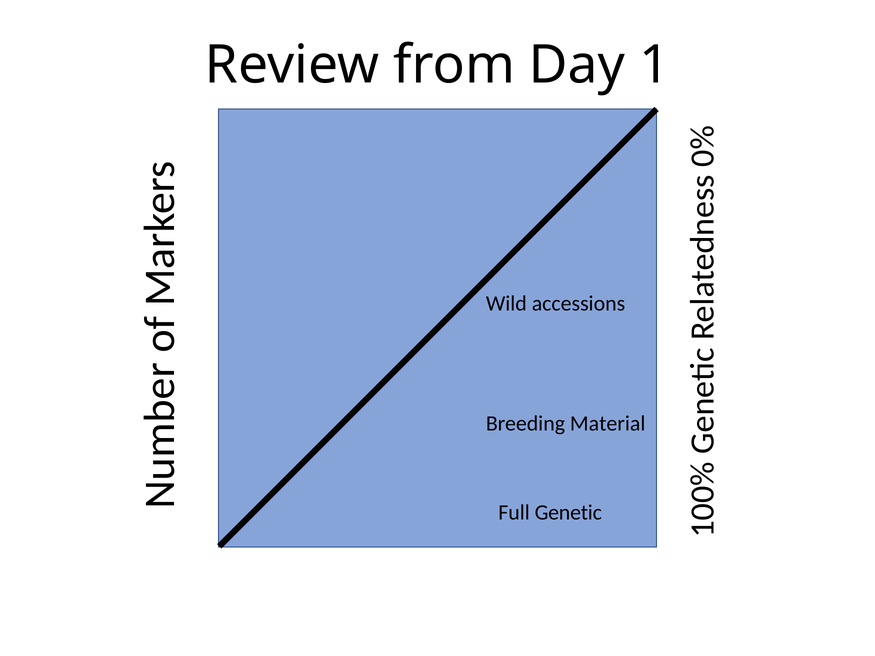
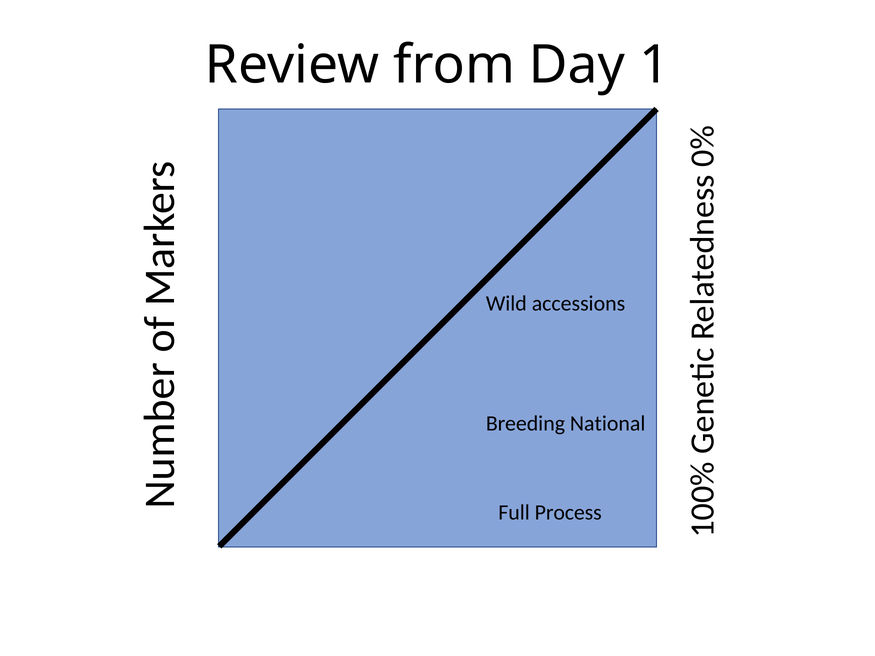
Material: Material -> National (608, 424)
Genetic: Genetic -> Process (568, 513)
